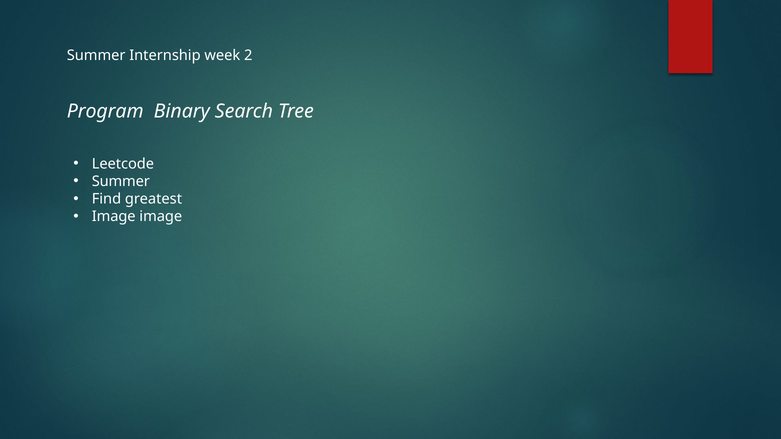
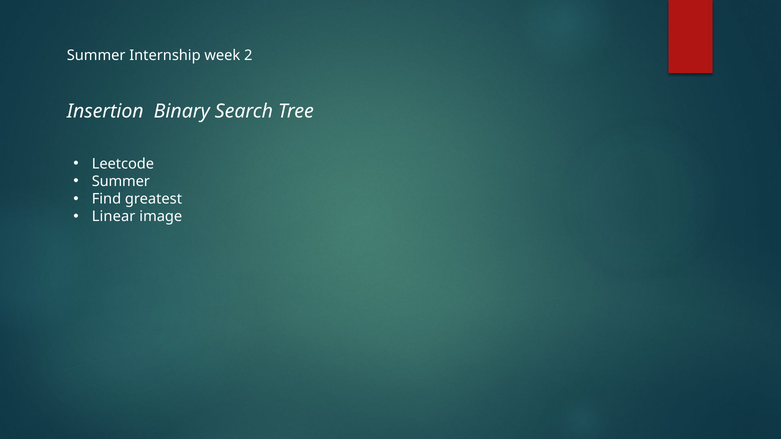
Program: Program -> Insertion (105, 111)
Image: Image -> Linear (114, 217)
